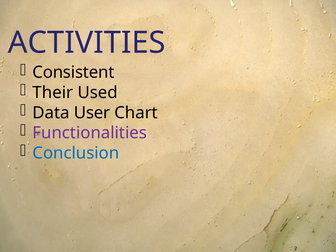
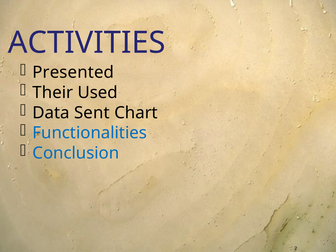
Consistent: Consistent -> Presented (73, 72)
User: User -> Sent (92, 113)
Functionalities colour: purple -> blue (90, 133)
